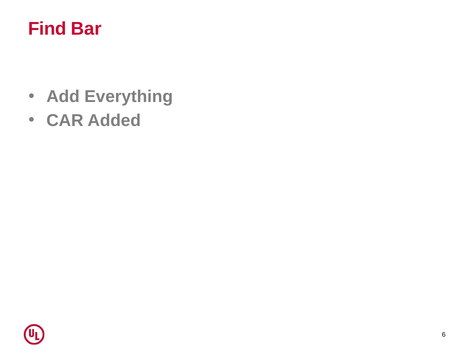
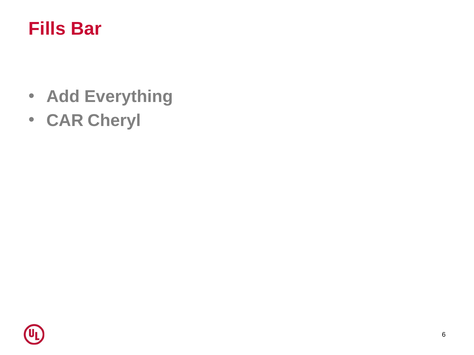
Find: Find -> Fills (47, 29)
Added: Added -> Cheryl (114, 121)
